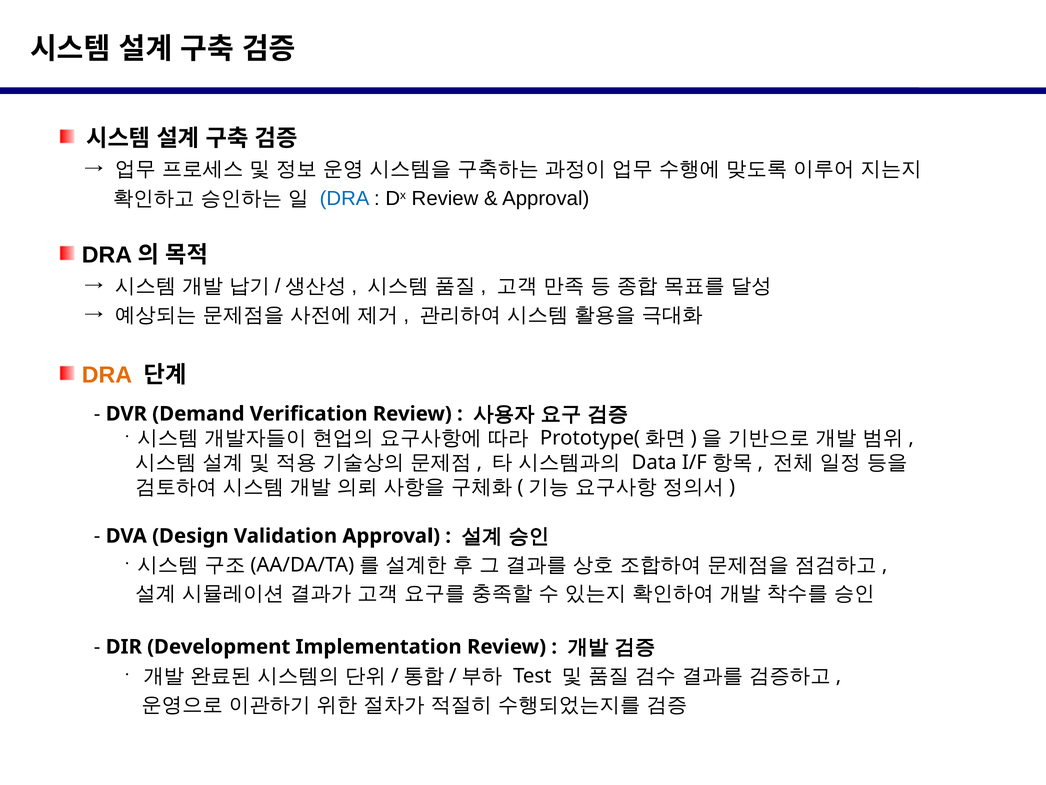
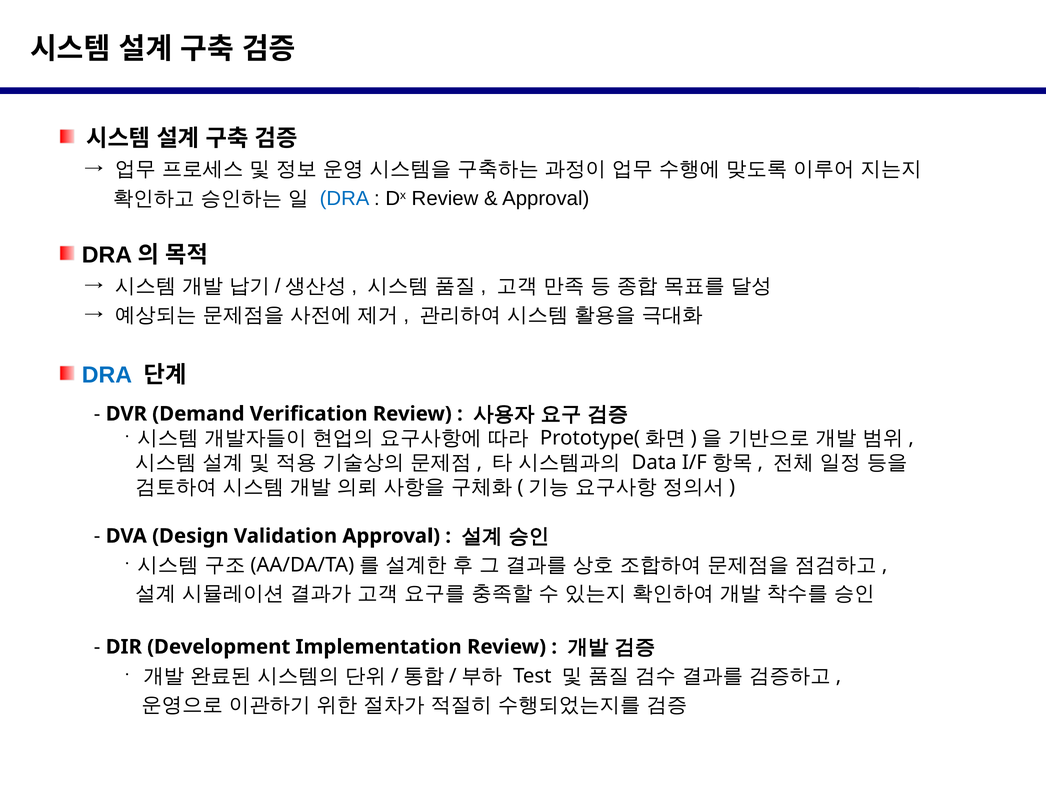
DRA colour: orange -> blue (107, 375)
